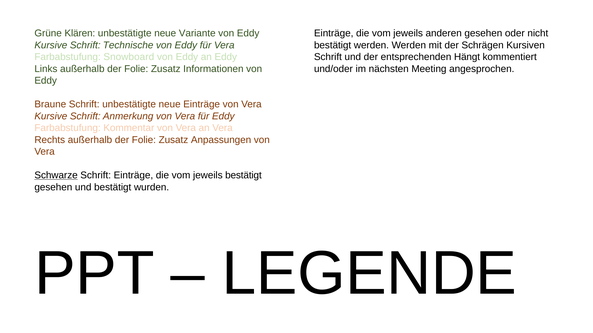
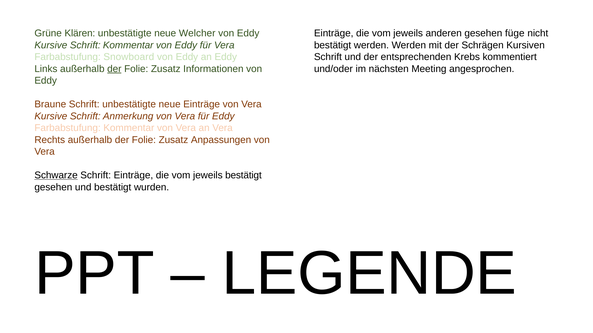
Variante: Variante -> Welcher (197, 33)
oder: oder -> füge (515, 33)
Schrift Technische: Technische -> Kommentar (128, 45)
Hängt: Hängt -> Krebs (467, 57)
der underline: none -> present (114, 69)
